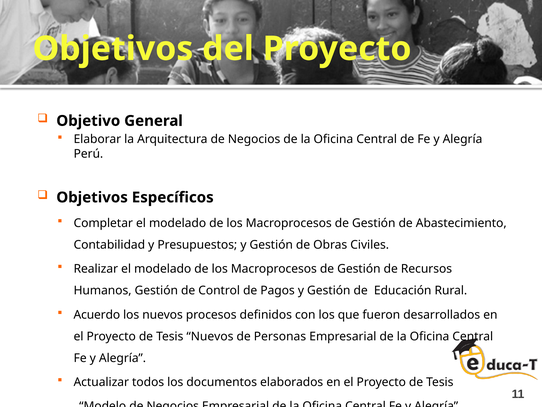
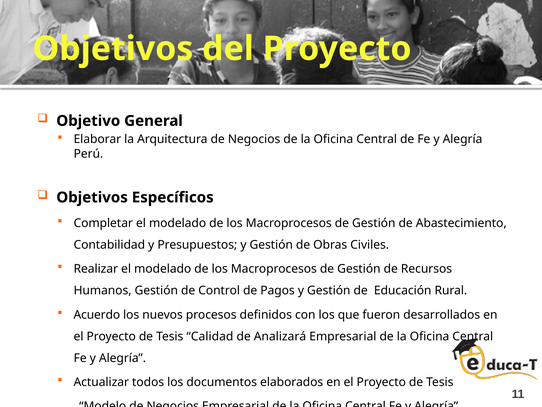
Tesis Nuevos: Nuevos -> Calidad (210, 336)
Personas: Personas -> Analizará (280, 336)
